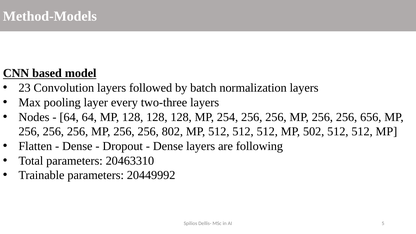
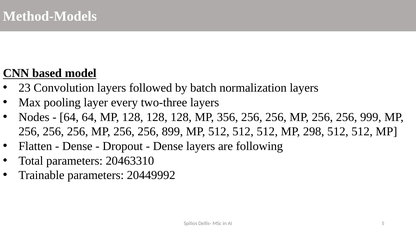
254: 254 -> 356 (228, 117)
656: 656 -> 999 (371, 117)
802: 802 -> 899 (172, 132)
502: 502 -> 298 (314, 132)
